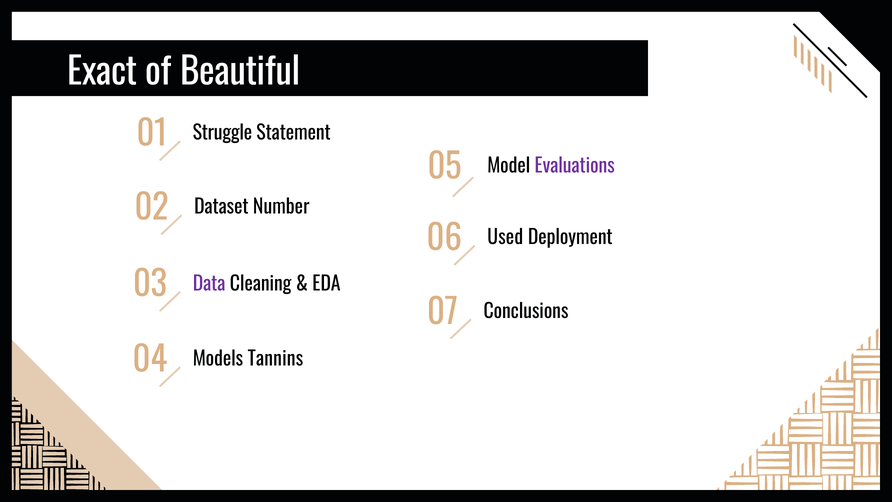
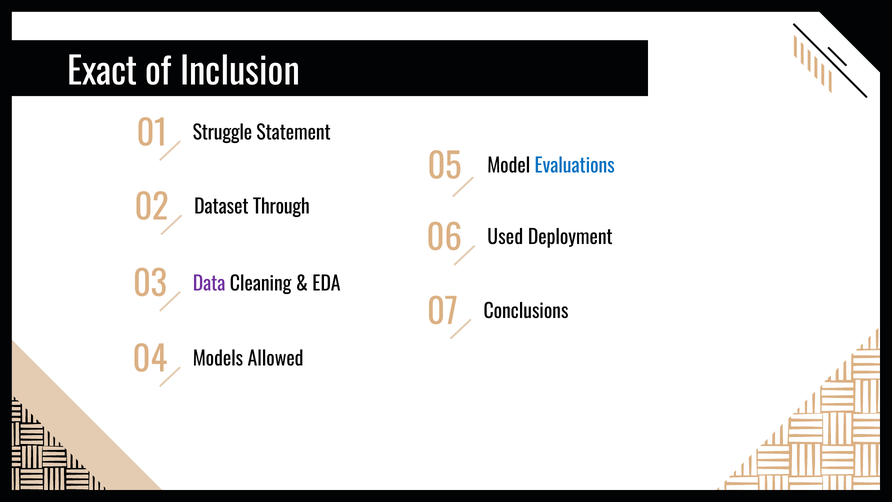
Beautiful: Beautiful -> Inclusion (240, 73)
Evaluations colour: purple -> blue (575, 166)
Number: Number -> Through (281, 207)
Tannins: Tannins -> Allowed (276, 359)
